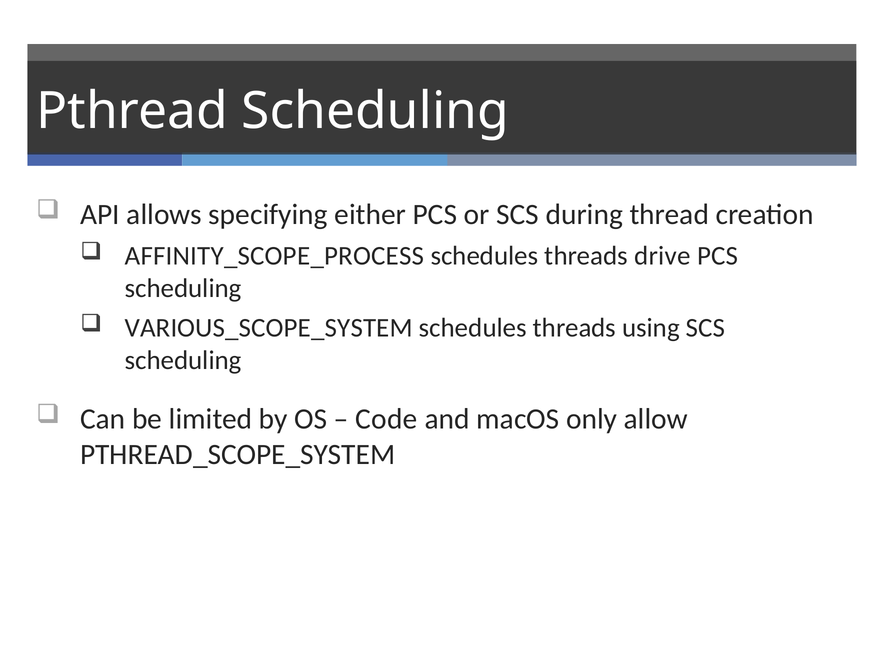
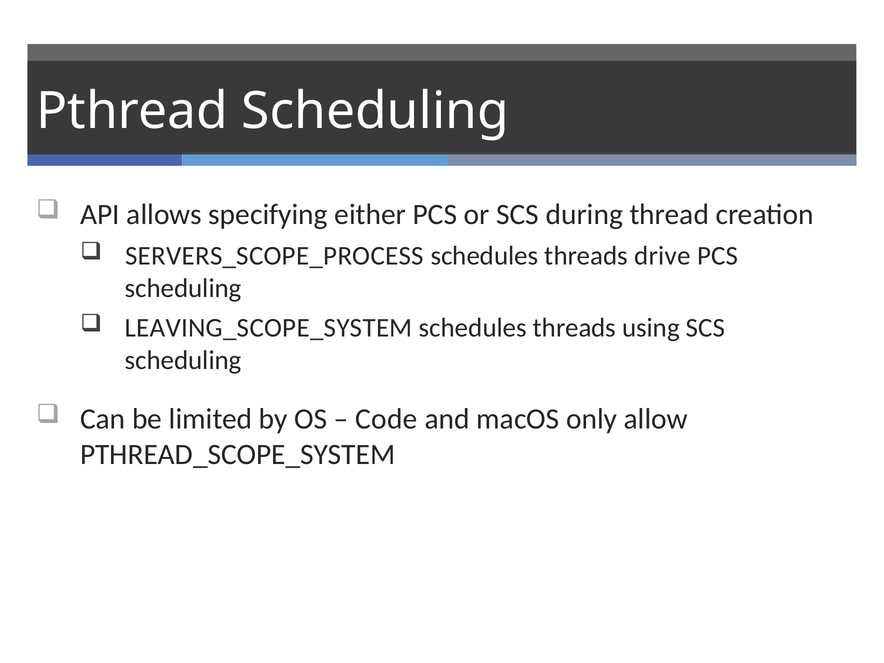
AFFINITY_SCOPE_PROCESS: AFFINITY_SCOPE_PROCESS -> SERVERS_SCOPE_PROCESS (274, 256)
VARIOUS_SCOPE_SYSTEM: VARIOUS_SCOPE_SYSTEM -> LEAVING_SCOPE_SYSTEM (269, 328)
